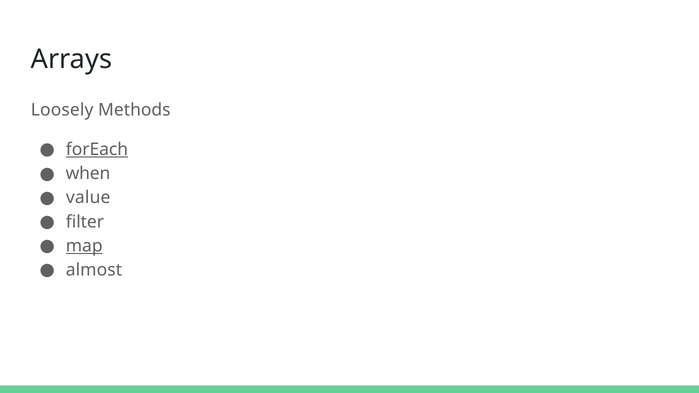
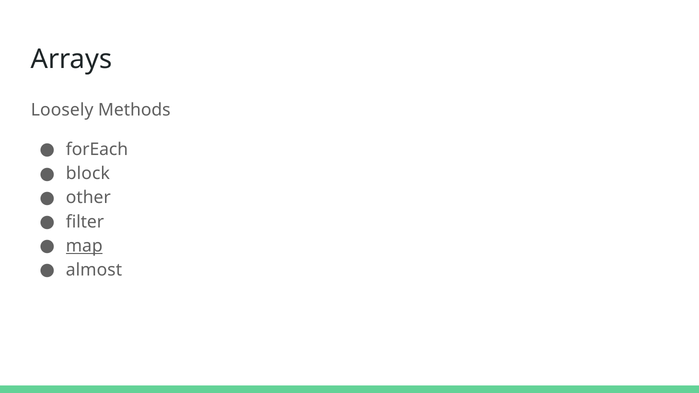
forEach underline: present -> none (97, 150)
when: when -> block (88, 174)
value: value -> other (88, 198)
